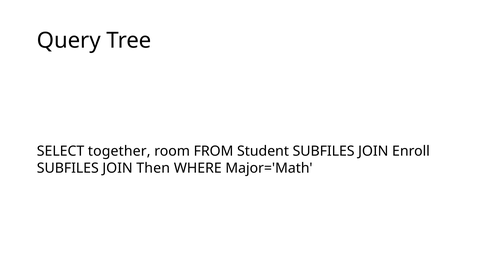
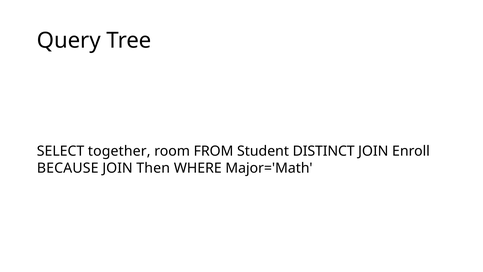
Student SUBFILES: SUBFILES -> DISTINCT (324, 151)
SUBFILES: SUBFILES -> BECAUSE (68, 168)
